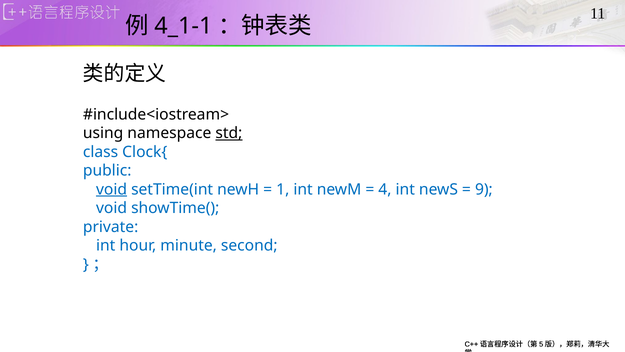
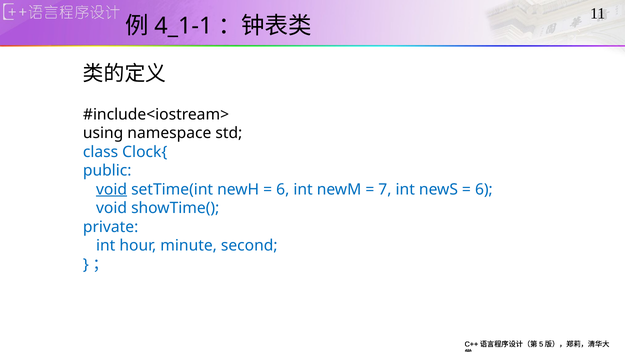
std underline: present -> none (229, 133)
1: 1 -> 6 (283, 189)
4: 4 -> 7 (385, 189)
9: 9 -> 6 (484, 189)
